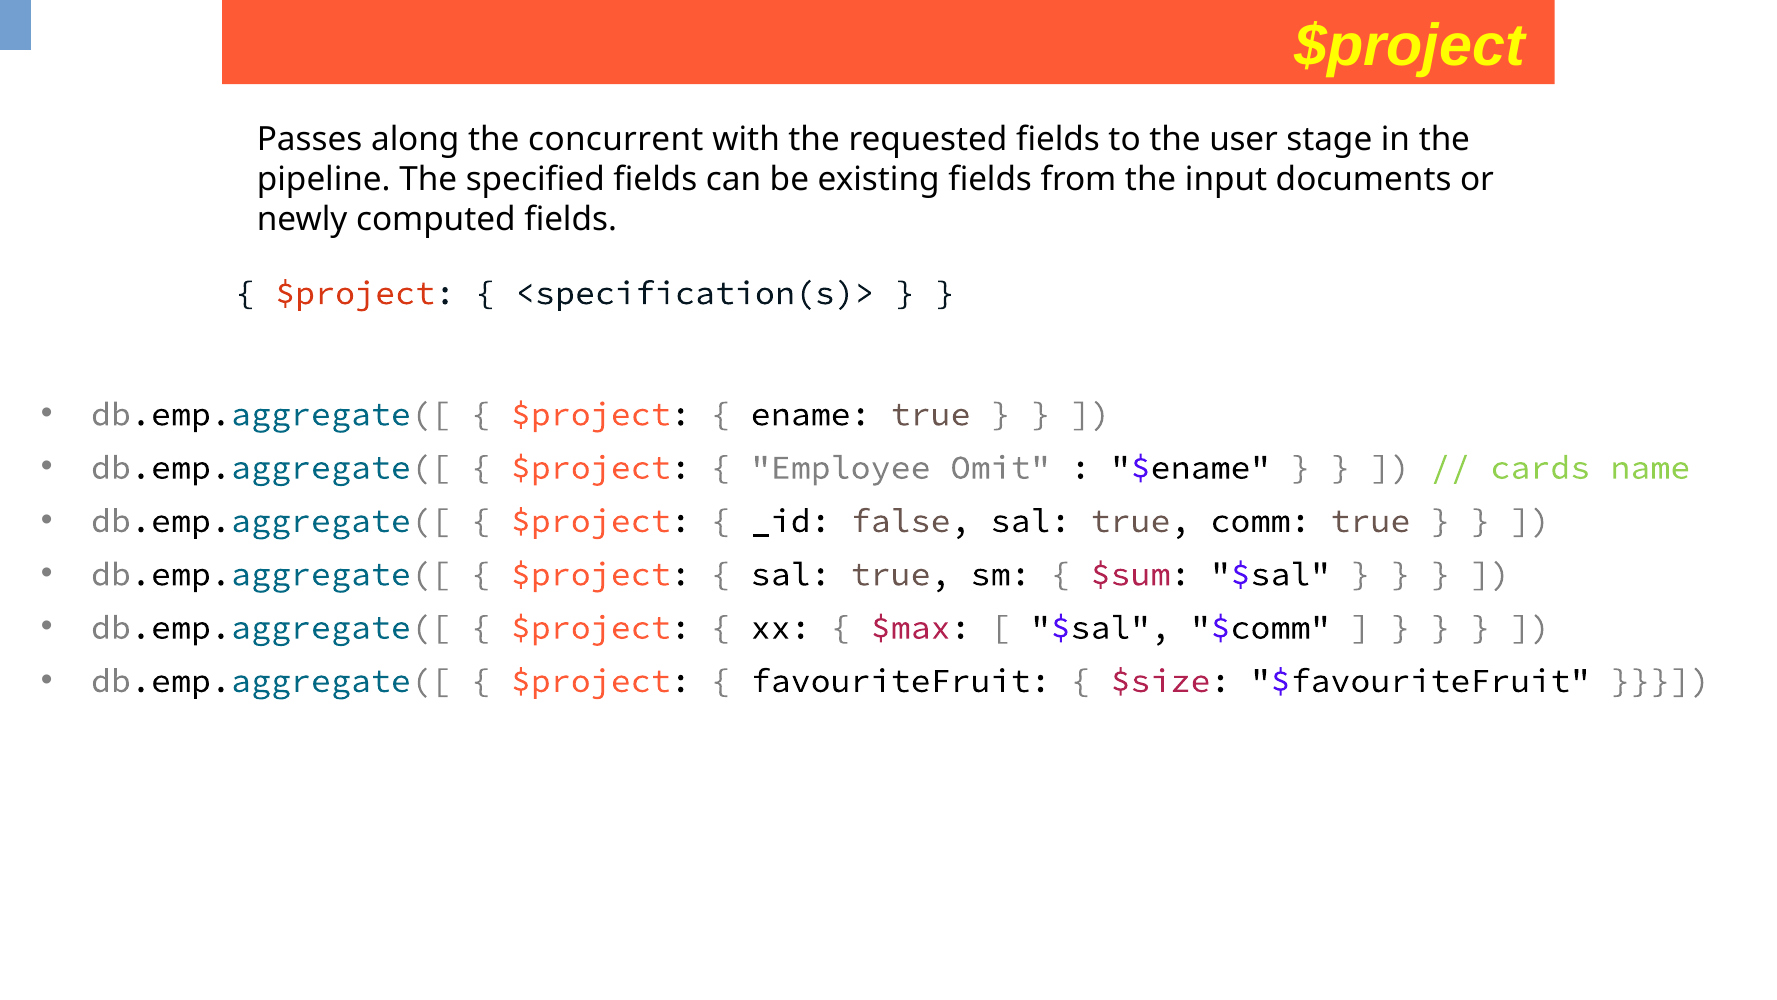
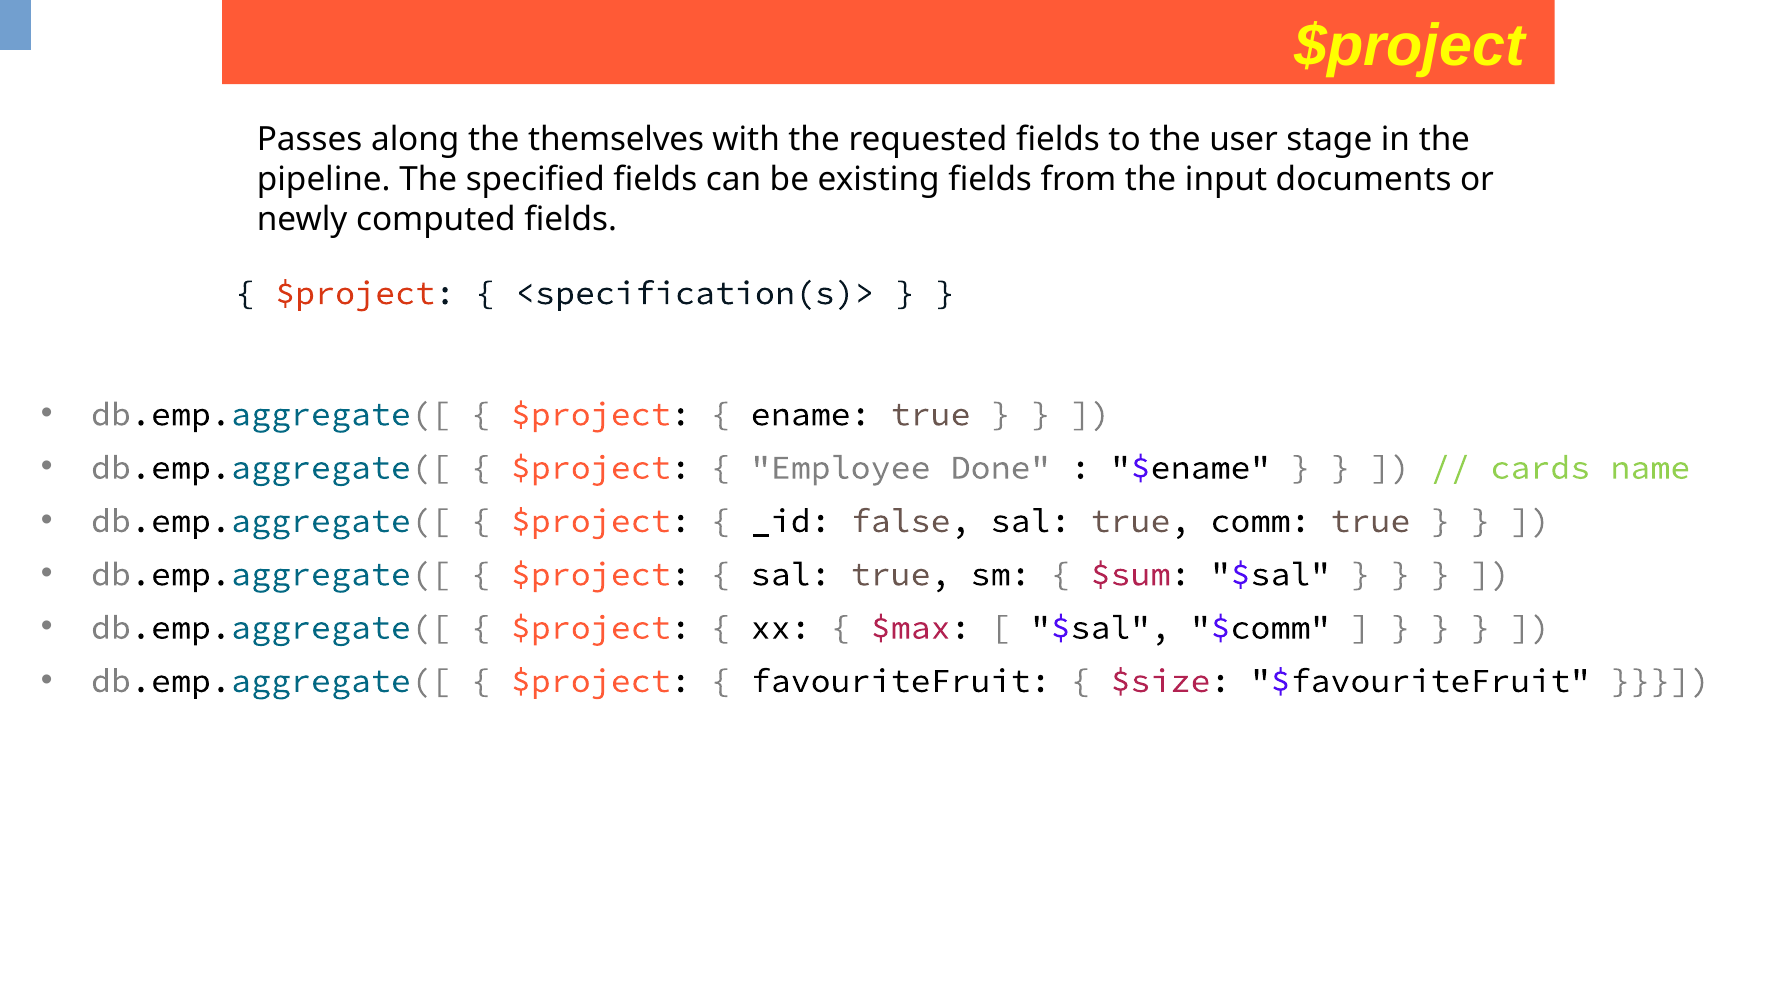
concurrent: concurrent -> themselves (616, 140)
Omit: Omit -> Done (1001, 467)
